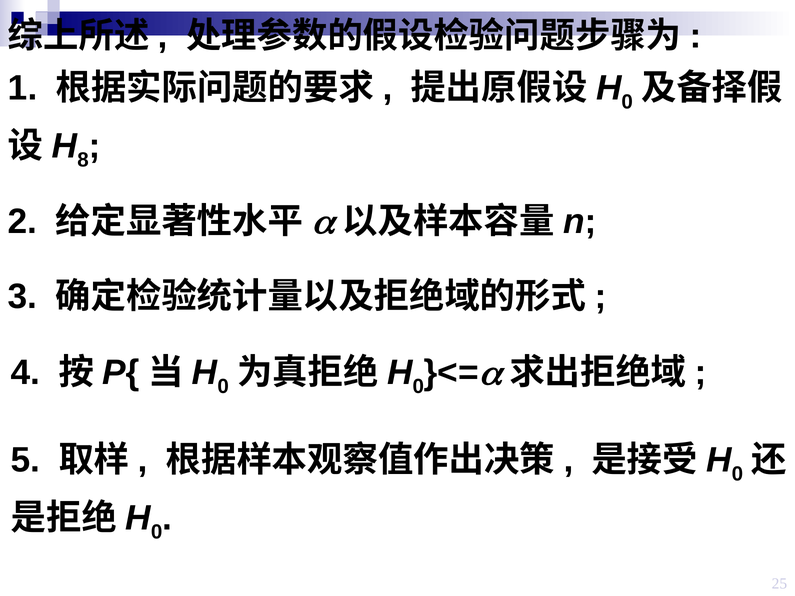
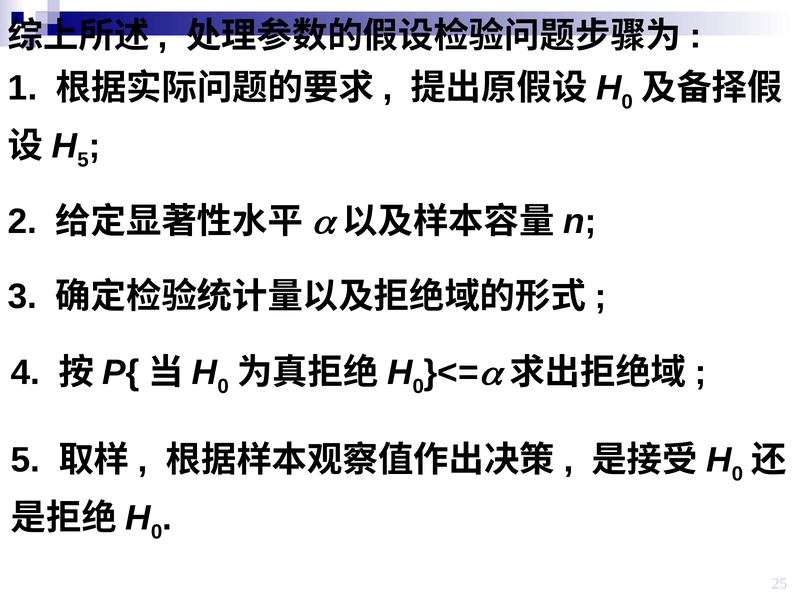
8: 8 -> 5 (83, 160)
